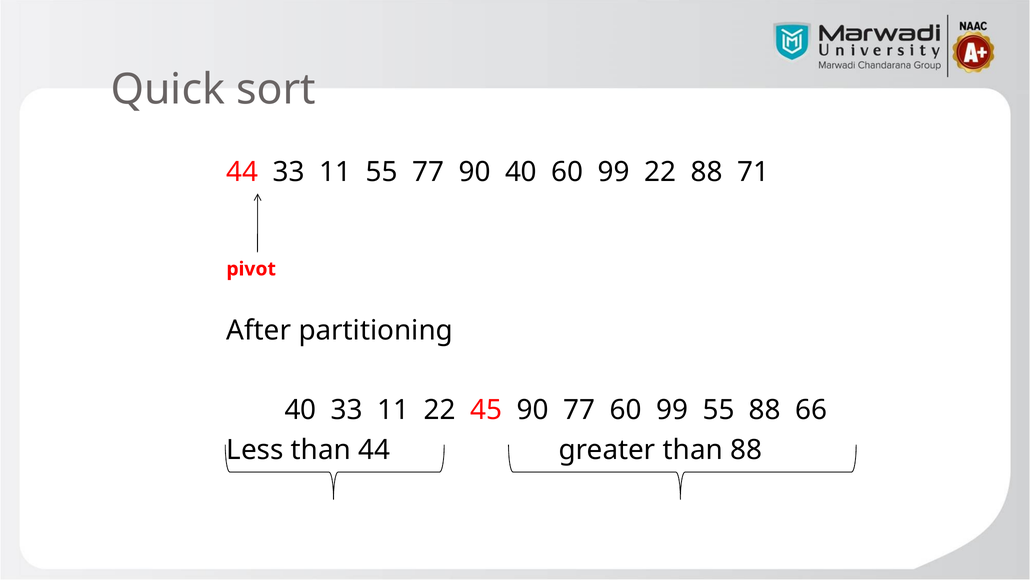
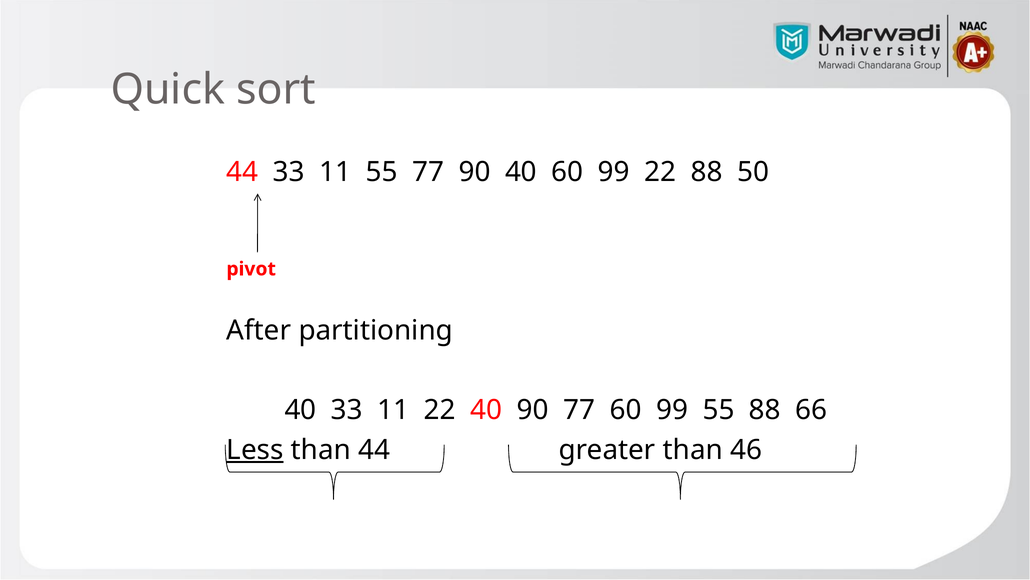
71: 71 -> 50 (753, 172)
22 45: 45 -> 40 (486, 410)
Less underline: none -> present (255, 449)
than 88: 88 -> 46 (746, 449)
